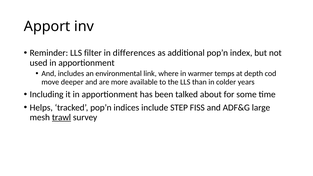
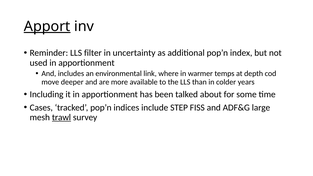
Apport underline: none -> present (47, 26)
differences: differences -> uncertainty (134, 53)
Helps: Helps -> Cases (41, 108)
